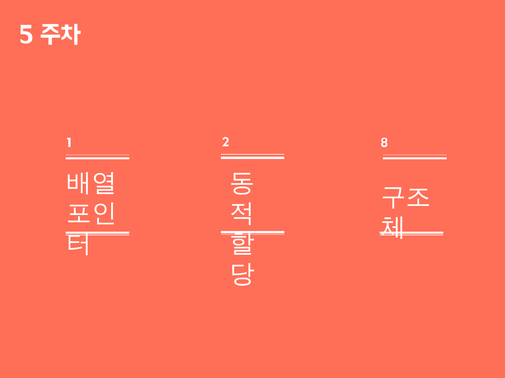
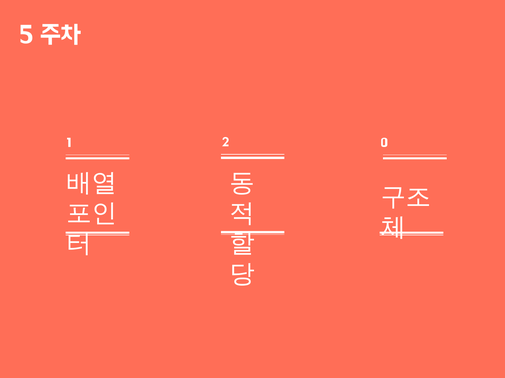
8: 8 -> 0 (384, 143)
